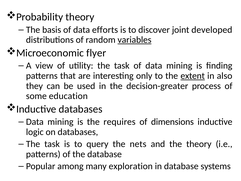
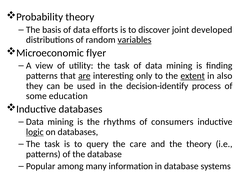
are underline: none -> present (84, 76)
decision-greater: decision-greater -> decision-identify (157, 86)
requires: requires -> rhythms (120, 122)
dimensions: dimensions -> consumers (172, 122)
logic underline: none -> present (35, 132)
nets: nets -> care (138, 144)
exploration: exploration -> information (131, 166)
